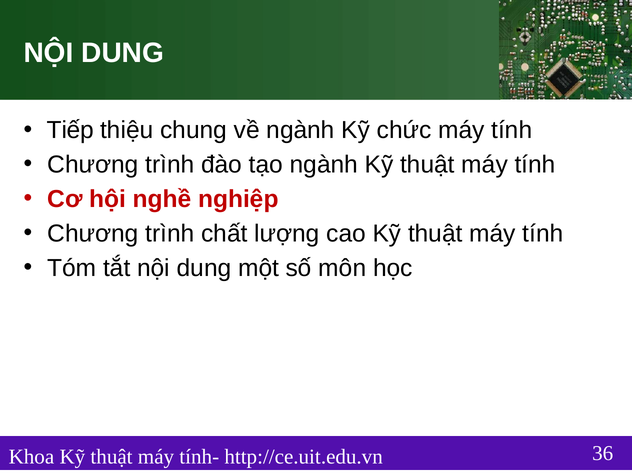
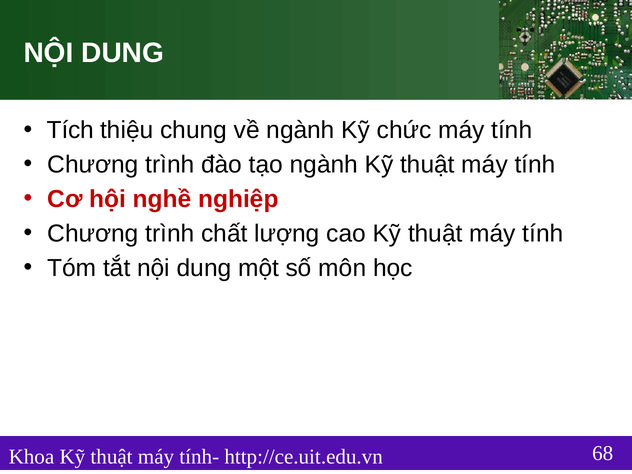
Tiếp: Tiếp -> Tích (70, 130)
36: 36 -> 68 (603, 453)
